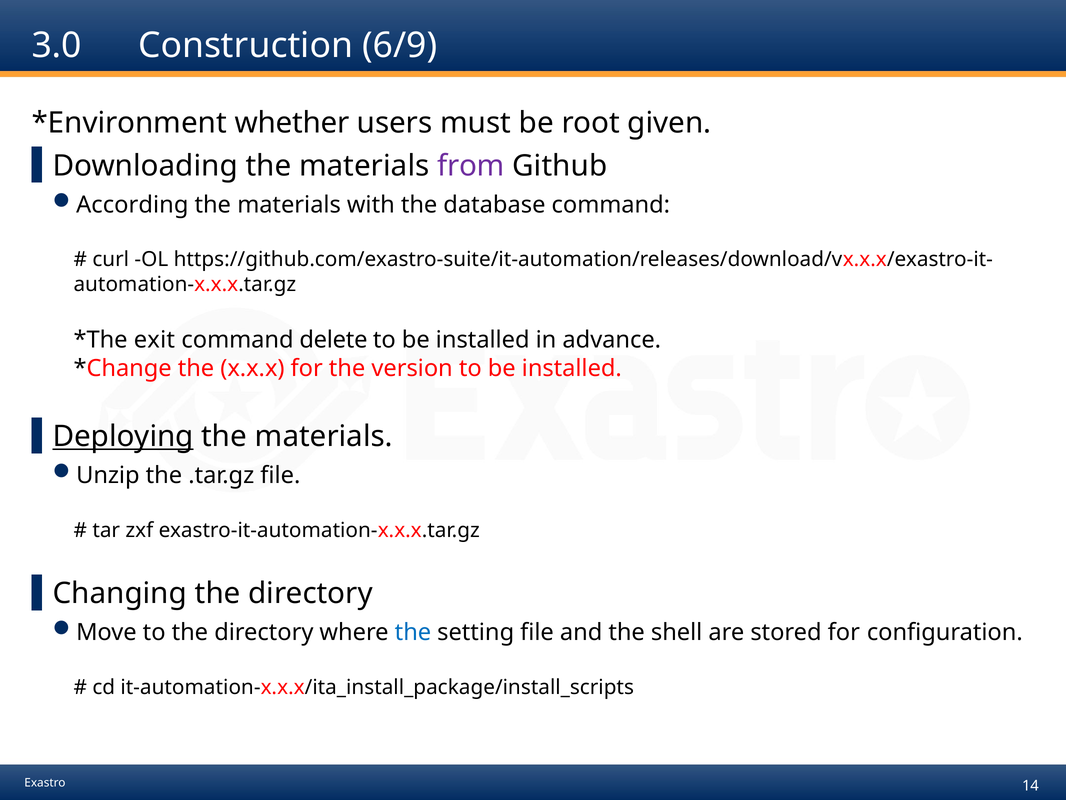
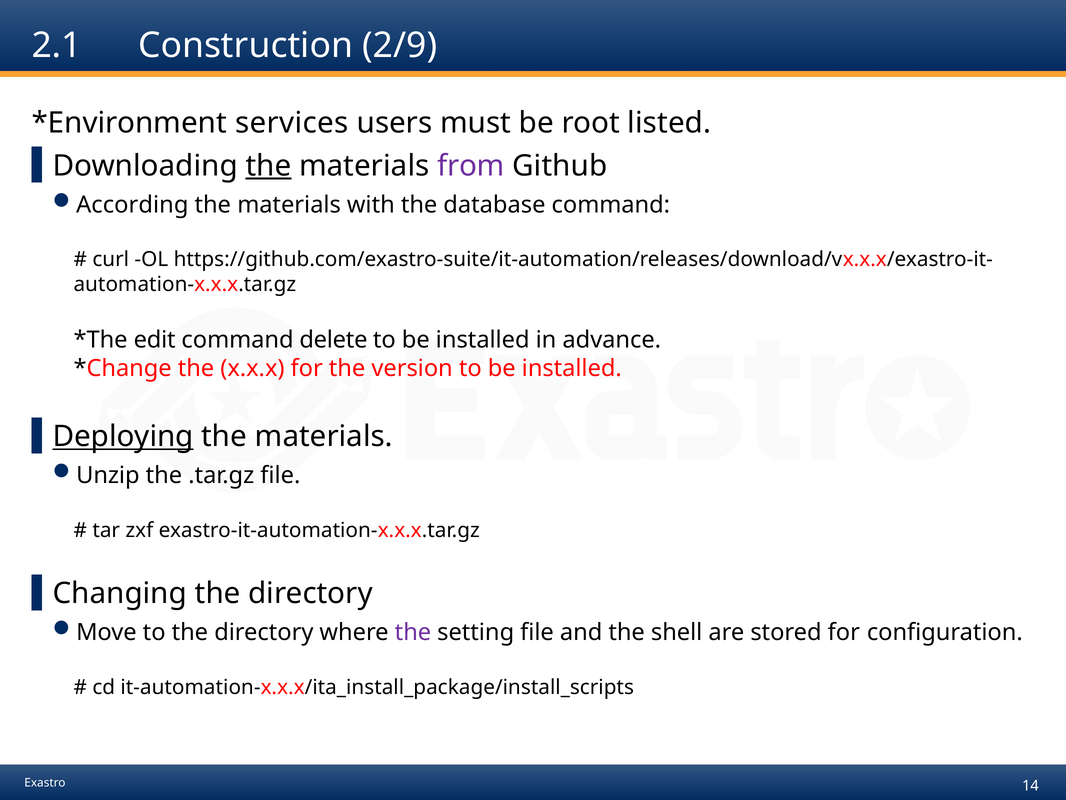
3.0: 3.0 -> 2.1 (57, 45)
6/9: 6/9 -> 2/9 (400, 45)
whether: whether -> services (292, 123)
given: given -> listed (669, 123)
the underline: none -> present (269, 166)
exit: exit -> edit (155, 340)
the colour: blue -> purple (413, 632)
